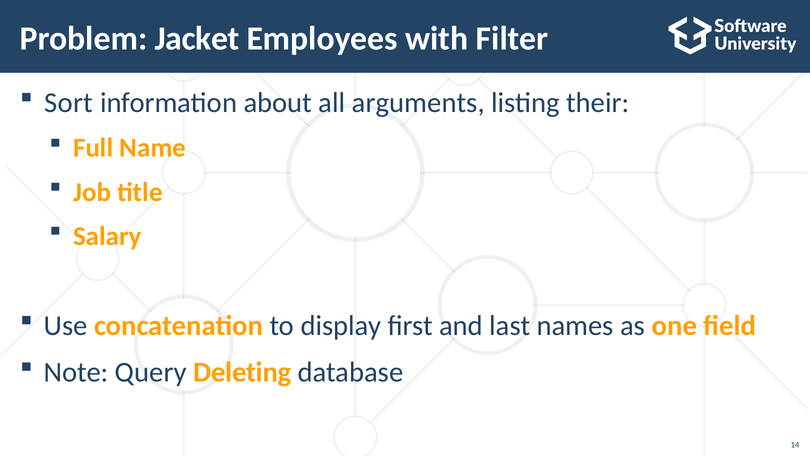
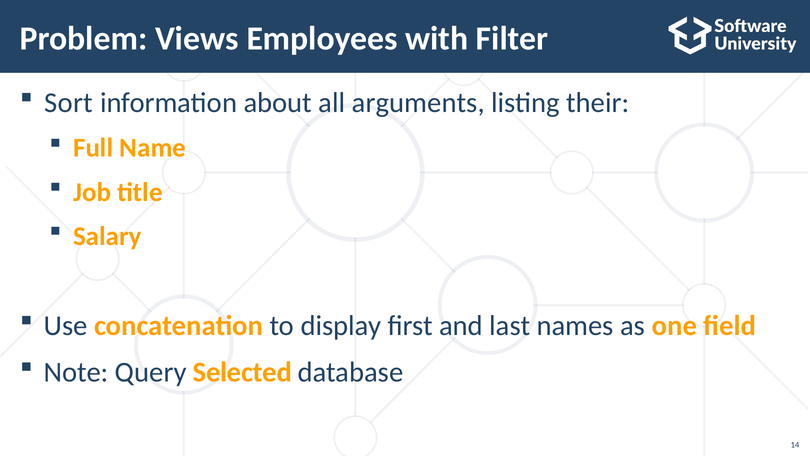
Jacket: Jacket -> Views (197, 38)
Deleting: Deleting -> Selected (242, 372)
